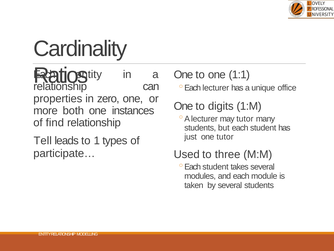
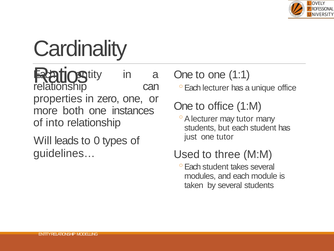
to digits: digits -> office (221, 106)
find: find -> into (55, 122)
Tell: Tell -> Will (43, 140)
1: 1 -> 0 (97, 140)
participate…: participate… -> guidelines… (64, 153)
